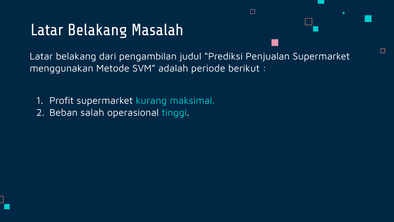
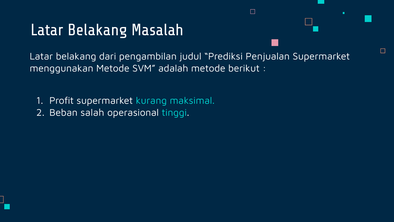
adalah periode: periode -> metode (208, 68)
